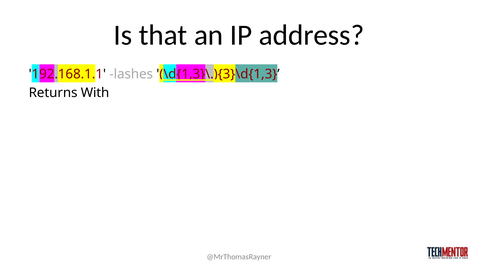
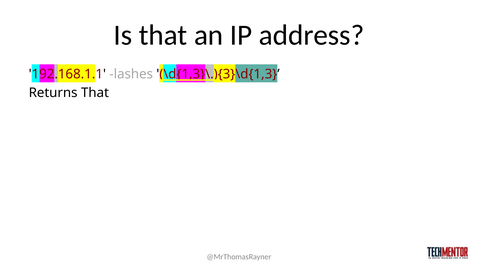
Returns With: With -> That (95, 93)
